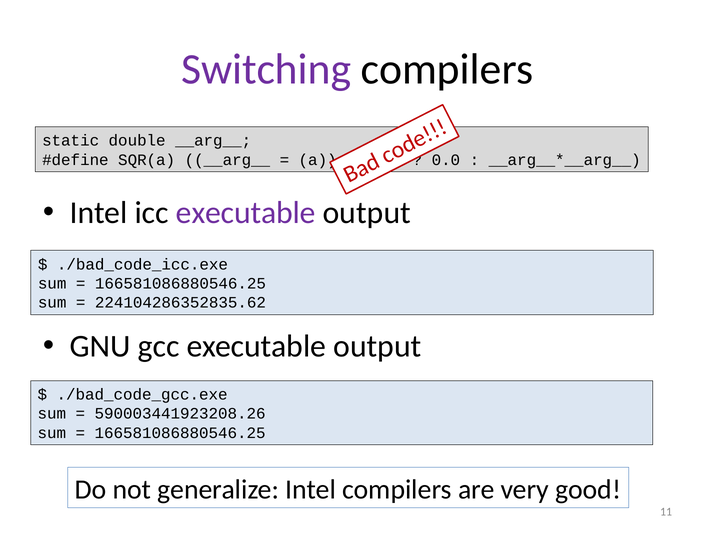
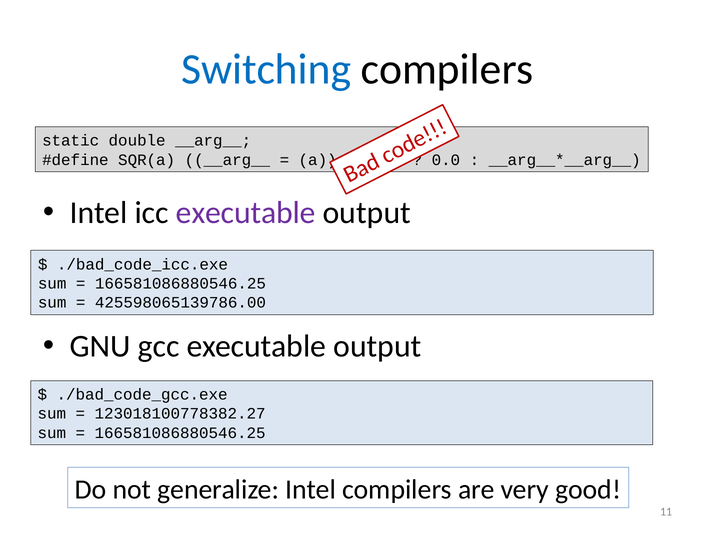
Switching colour: purple -> blue (266, 69)
224104286352835.62: 224104286352835.62 -> 425598065139786.00 (180, 303)
590003441923208.26: 590003441923208.26 -> 123018100778382.27 (180, 414)
